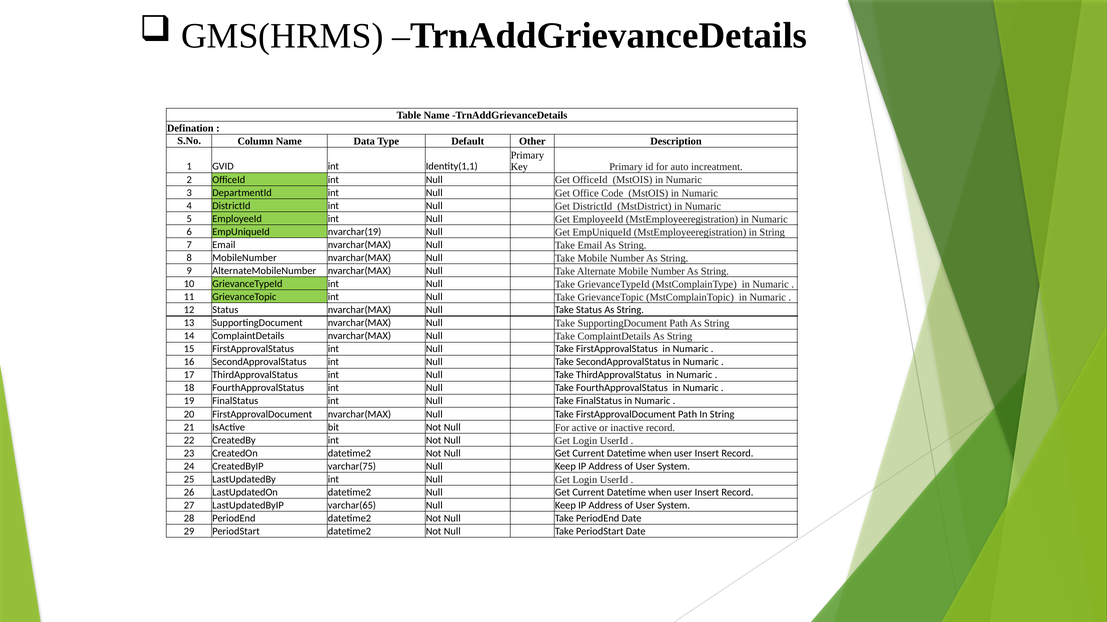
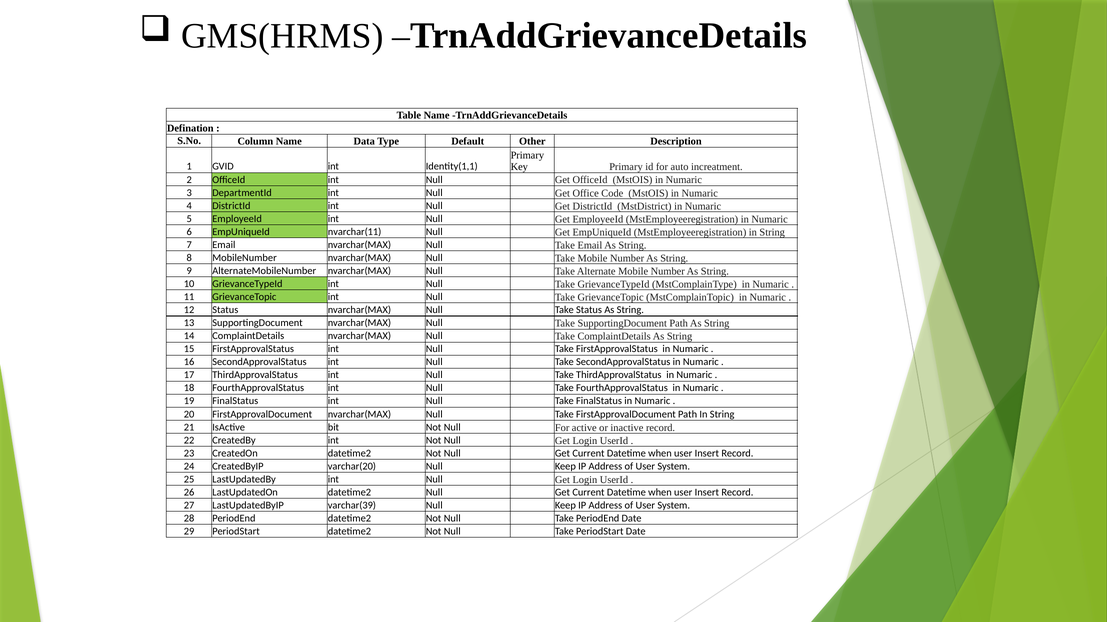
nvarchar(19: nvarchar(19 -> nvarchar(11 (355, 232)
varchar(75: varchar(75 -> varchar(20 (352, 467)
varchar(65: varchar(65 -> varchar(39 (352, 506)
